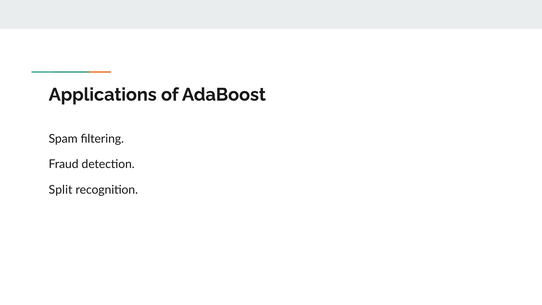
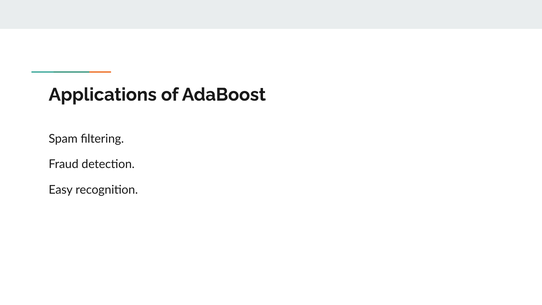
Split: Split -> Easy (61, 190)
